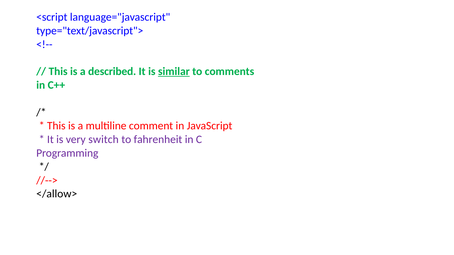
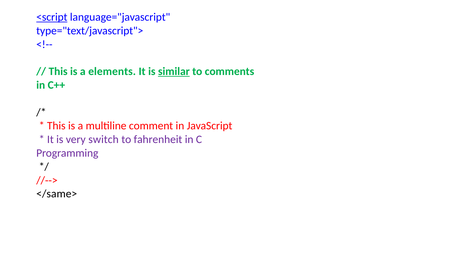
<script underline: none -> present (52, 17)
described: described -> elements (112, 72)
</allow>: </allow> -> </same> (57, 194)
